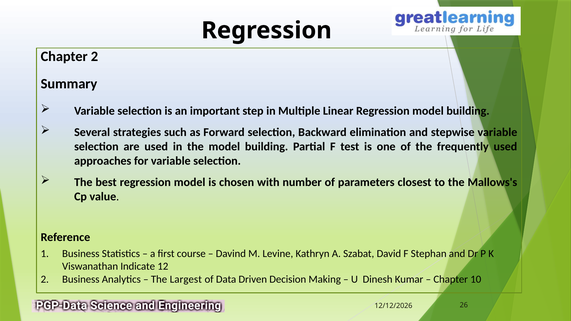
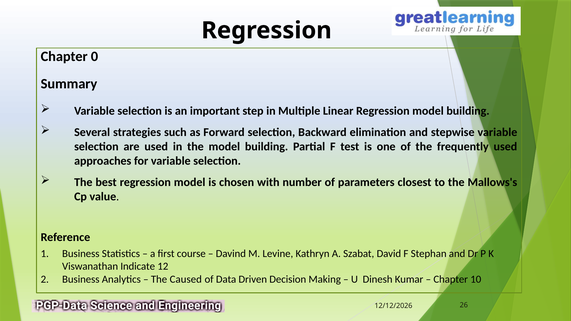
Chapter 2: 2 -> 0 (94, 57)
Largest: Largest -> Caused (186, 279)
